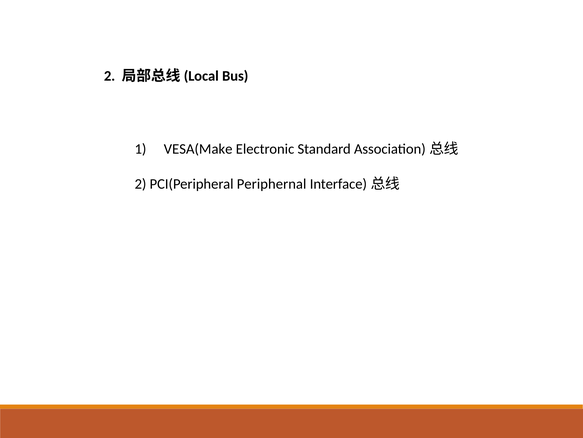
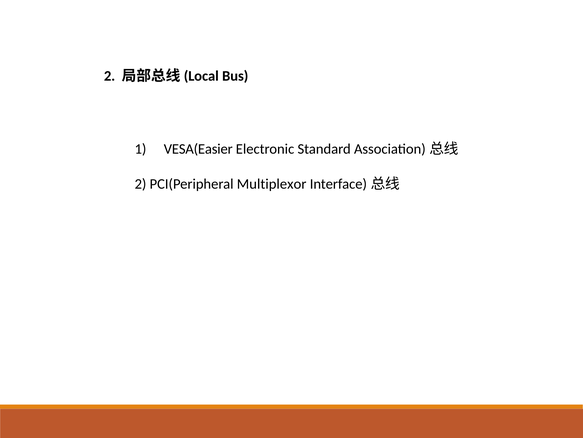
VESA(Make: VESA(Make -> VESA(Easier (198, 149)
Periphernal: Periphernal -> Multiplexor (272, 184)
